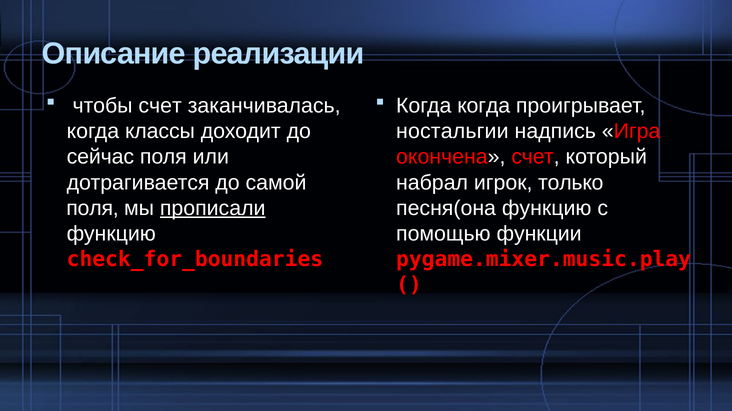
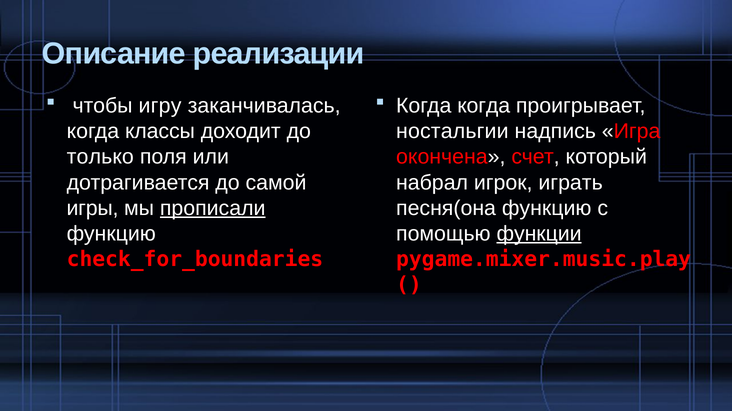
чтобы счет: счет -> игру (160, 106)
сейчас: сейчас -> только (100, 157)
только: только -> играть (571, 183)
поля: поля -> игры (93, 208)
функции underline: none -> present (539, 234)
